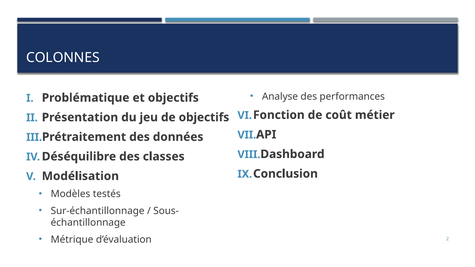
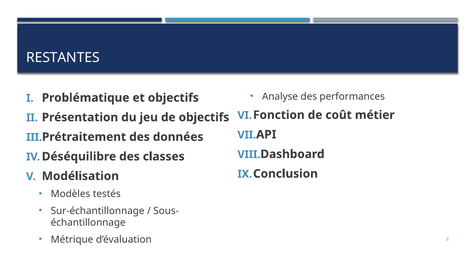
COLONNES: COLONNES -> RESTANTES (63, 58)
